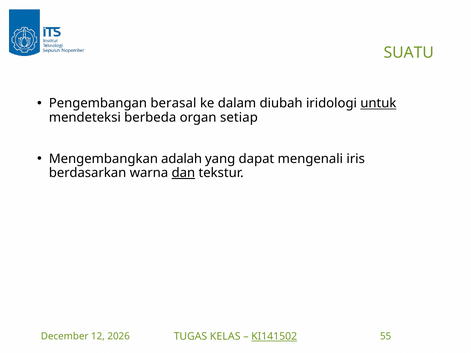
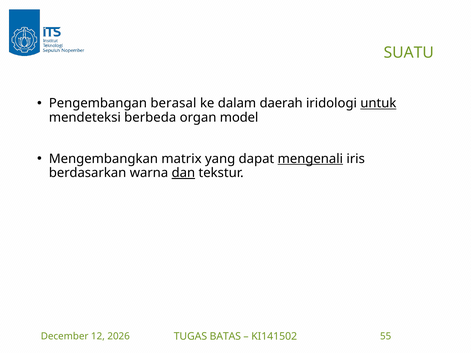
diubah: diubah -> daerah (281, 103)
setiap: setiap -> model (239, 118)
adalah: adalah -> matrix (181, 159)
mengenali underline: none -> present (310, 159)
KELAS: KELAS -> BATAS (225, 337)
KI141502 underline: present -> none (274, 337)
